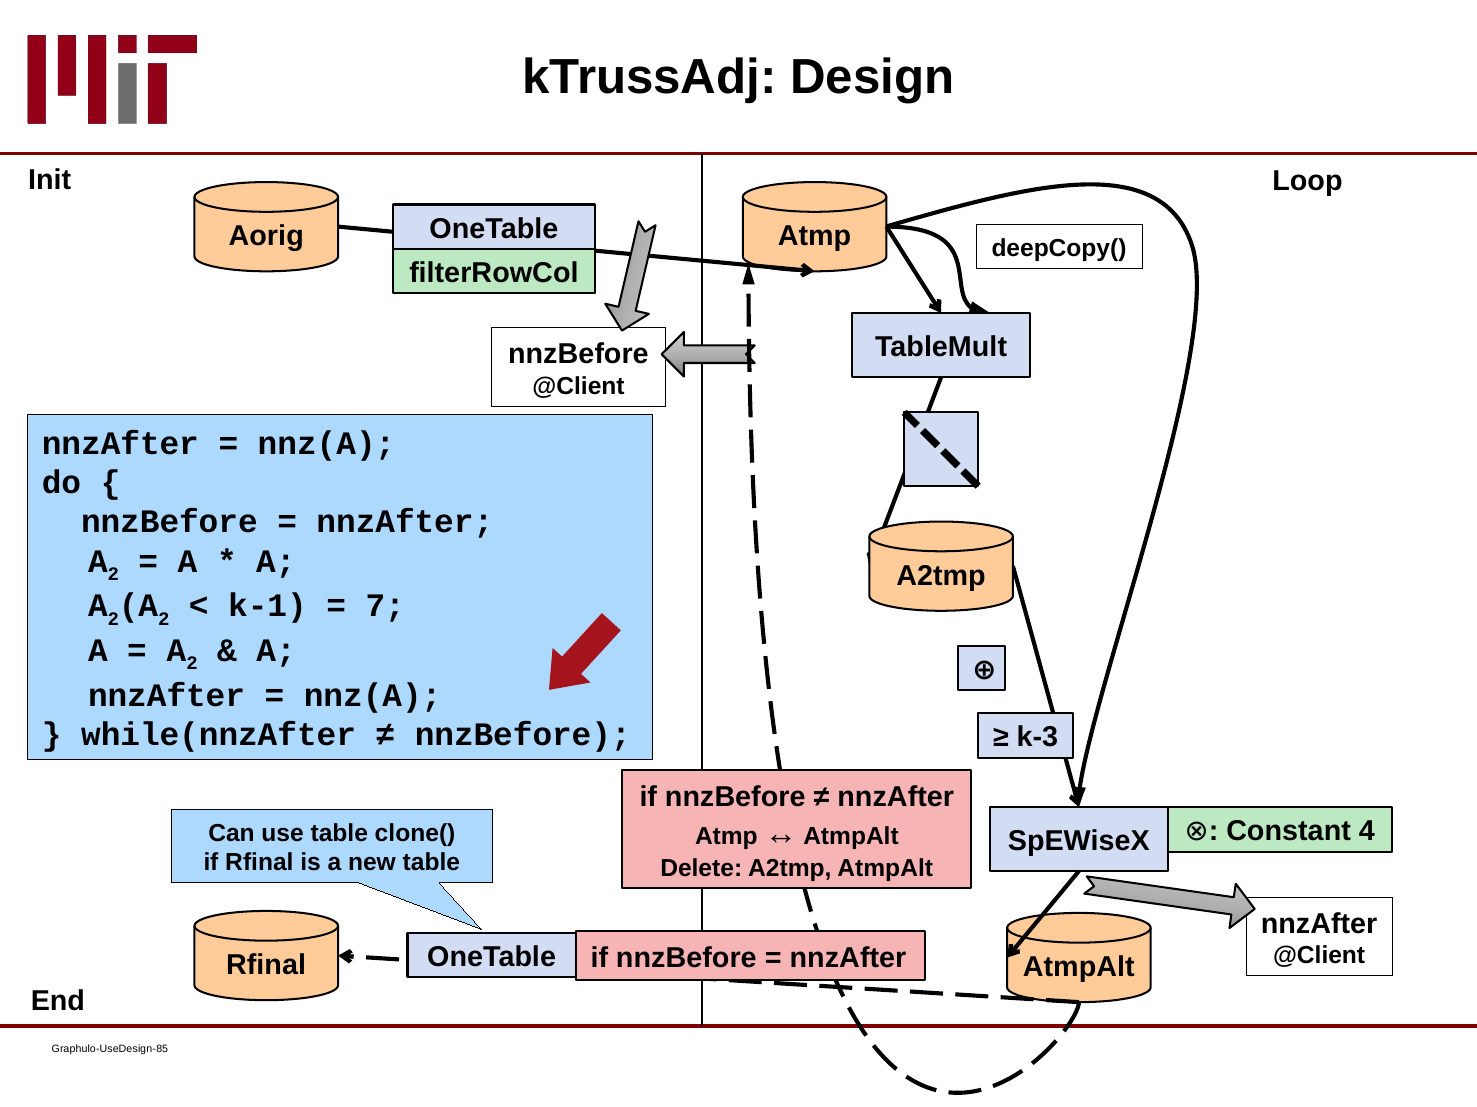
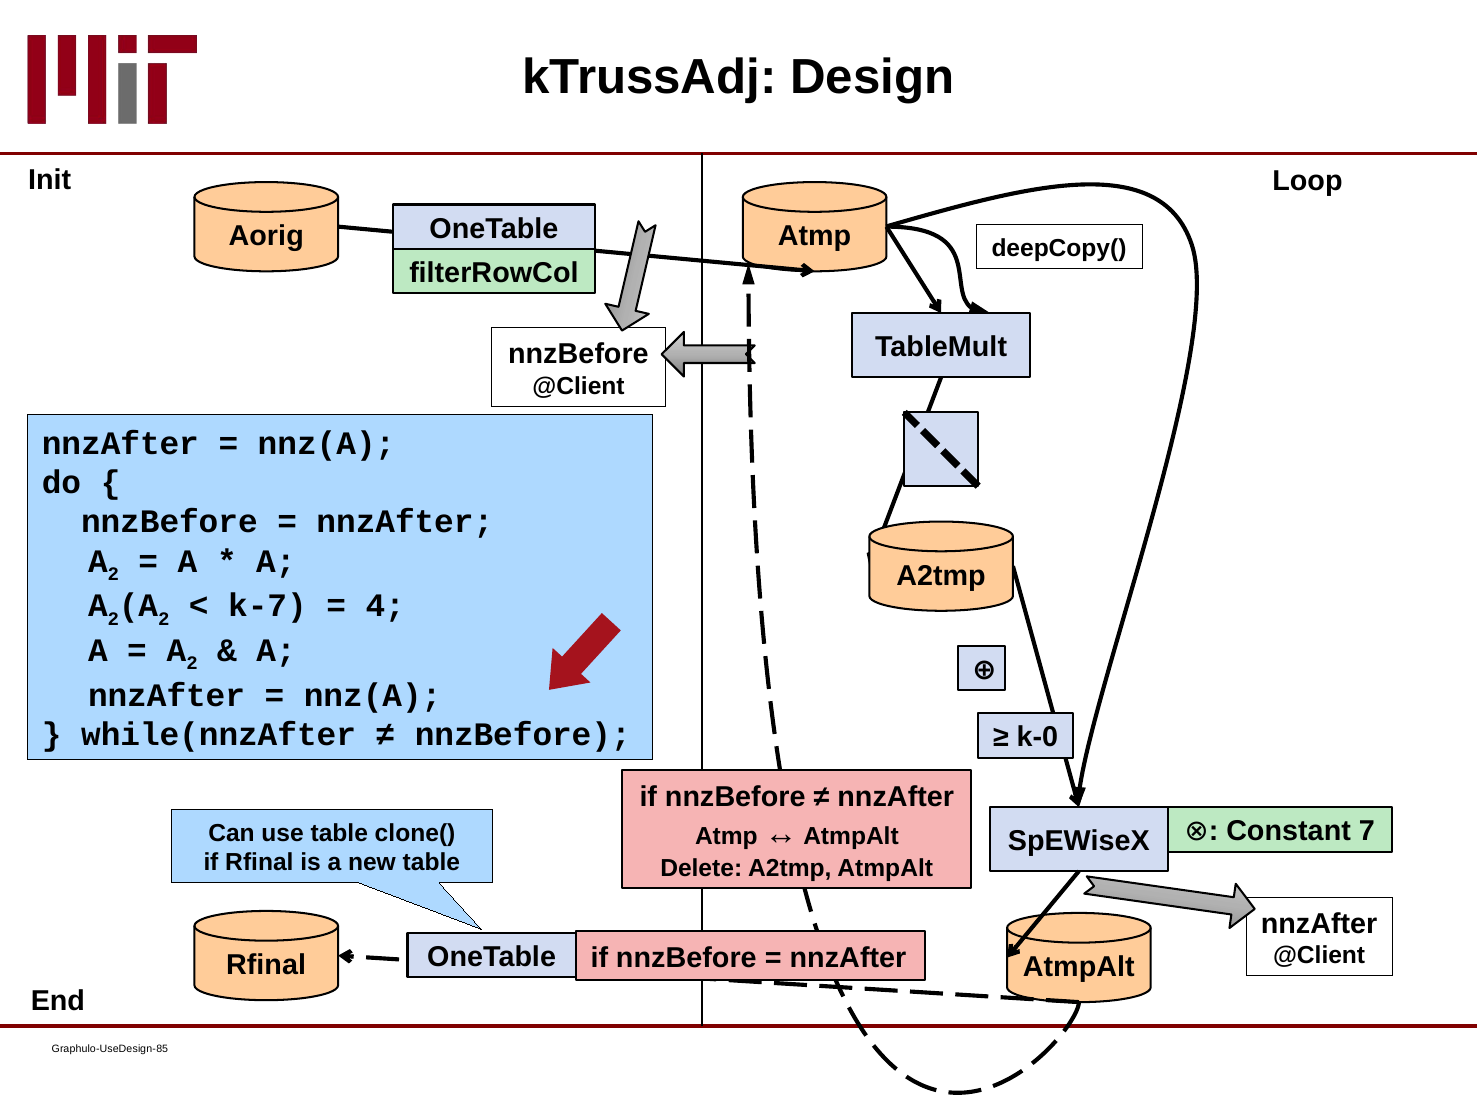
k-1: k-1 -> k-7 (267, 606)
7: 7 -> 4 (385, 606)
k-3: k-3 -> k-0 (1037, 738)
4: 4 -> 7 (1367, 832)
